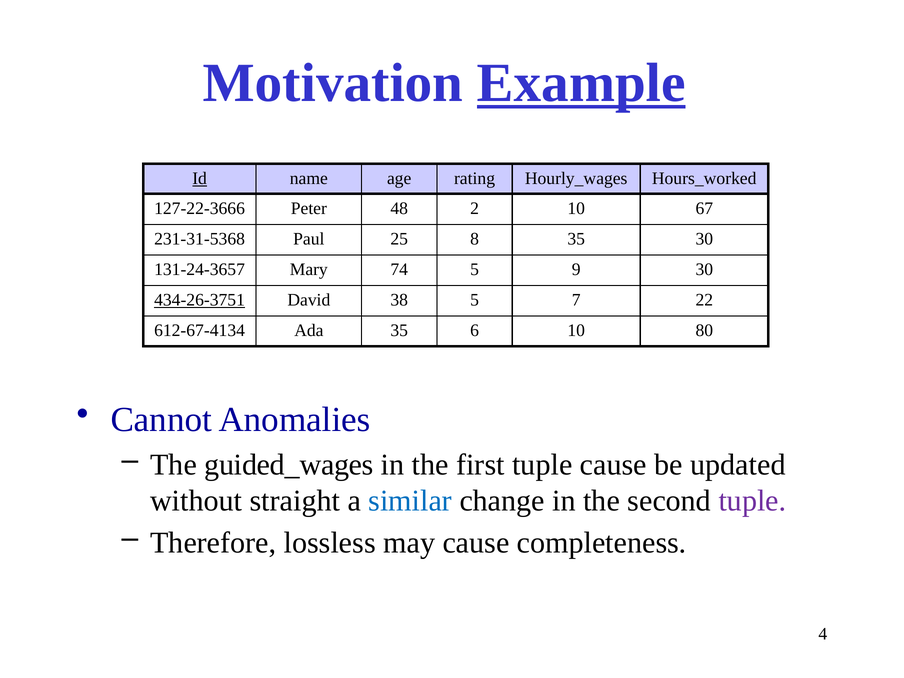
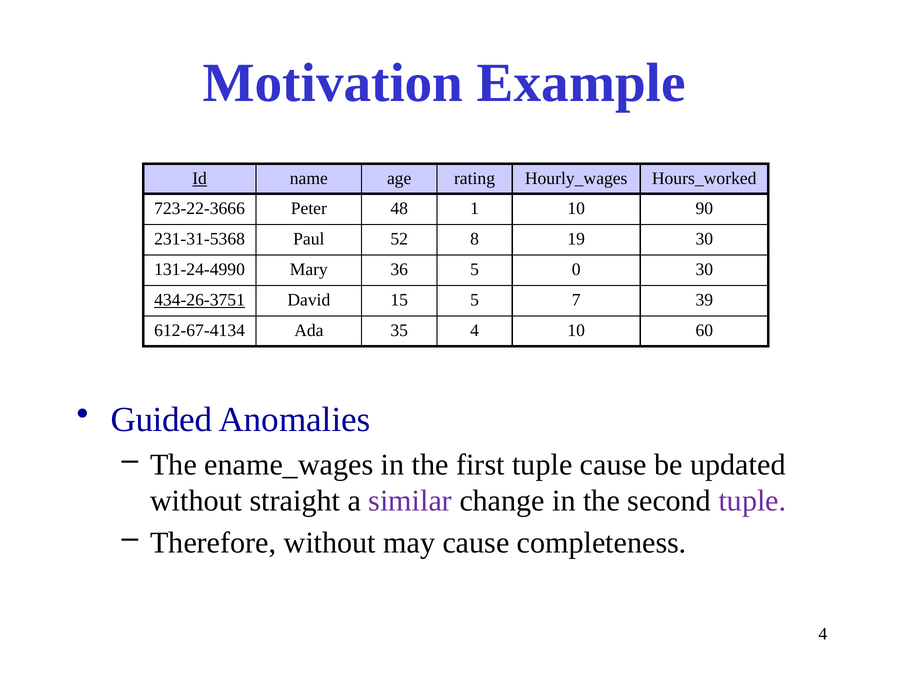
Example underline: present -> none (581, 83)
127-22-3666: 127-22-3666 -> 723-22-3666 (200, 208)
2: 2 -> 1 (475, 208)
67: 67 -> 90 (704, 208)
25: 25 -> 52 (399, 239)
8 35: 35 -> 19 (576, 239)
131-24-3657: 131-24-3657 -> 131-24-4990 (200, 269)
74: 74 -> 36 (399, 269)
9: 9 -> 0 (576, 269)
38: 38 -> 15 (399, 300)
22: 22 -> 39 (704, 300)
35 6: 6 -> 4 (475, 330)
80: 80 -> 60 (704, 330)
Cannot: Cannot -> Guided (161, 420)
guided_wages: guided_wages -> ename_wages (289, 465)
similar colour: blue -> purple (410, 501)
Therefore lossless: lossless -> without (330, 543)
